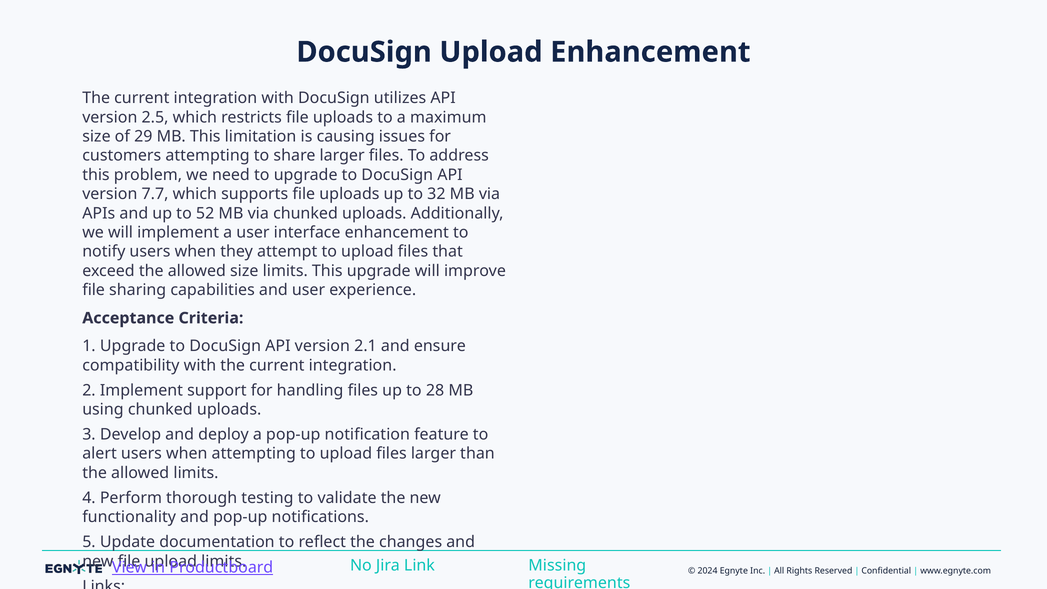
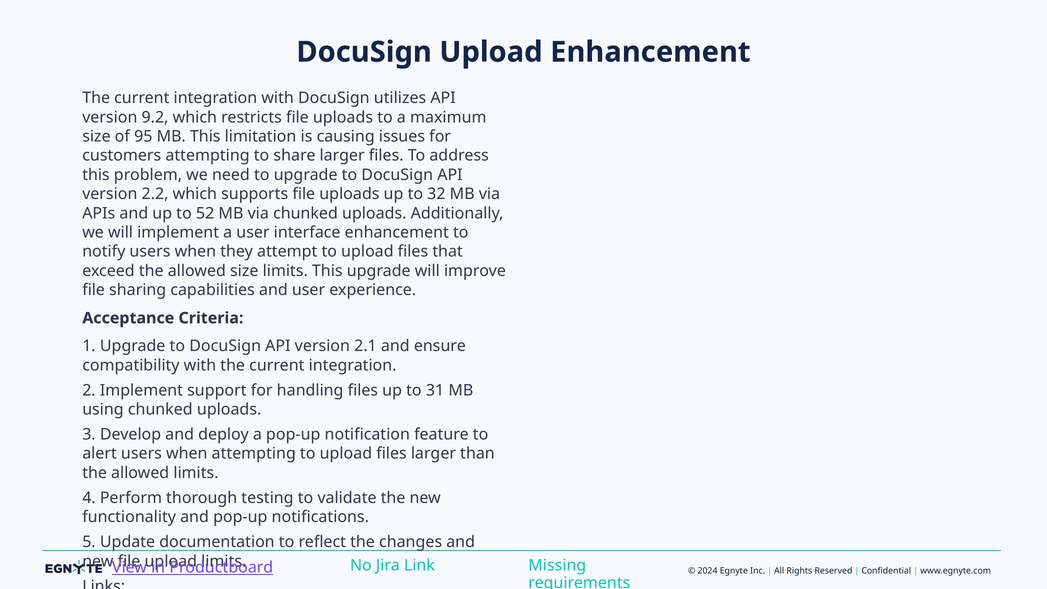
2.5: 2.5 -> 9.2 (155, 117)
29: 29 -> 95 (143, 136)
7.7: 7.7 -> 2.2 (155, 194)
28: 28 -> 31 (435, 390)
